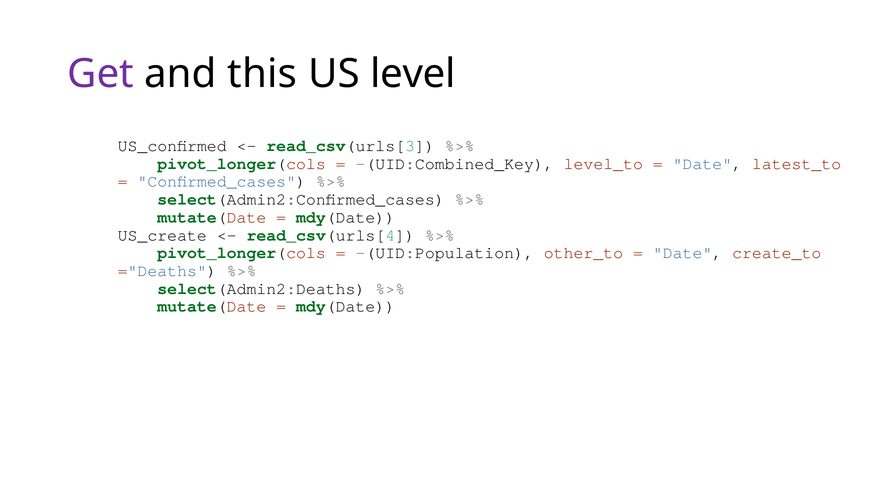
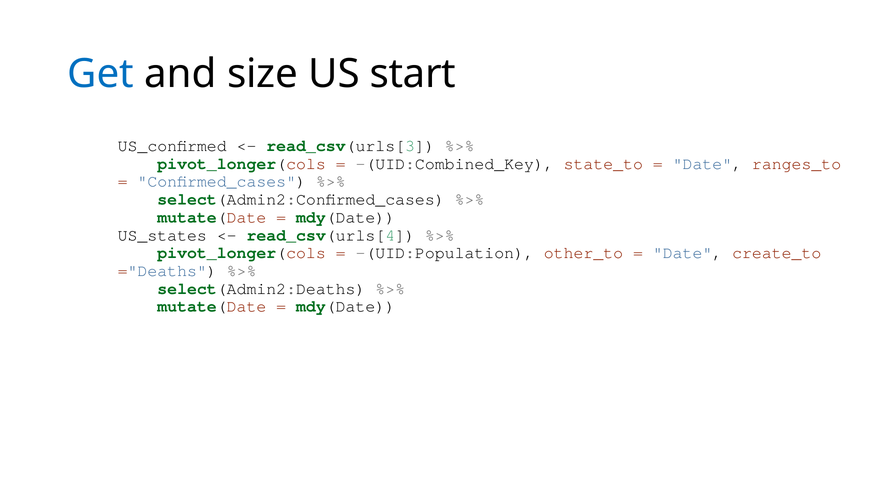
Get colour: purple -> blue (101, 74)
this: this -> size (263, 74)
level: level -> start (413, 74)
level_to: level_to -> state_to (603, 164)
latest_to: latest_to -> ranges_to (797, 164)
US_create: US_create -> US_states (162, 235)
